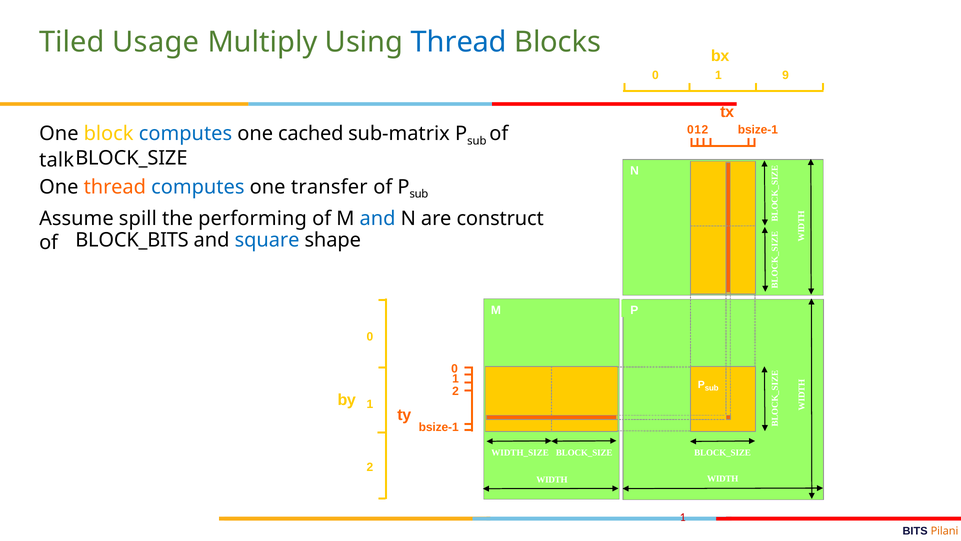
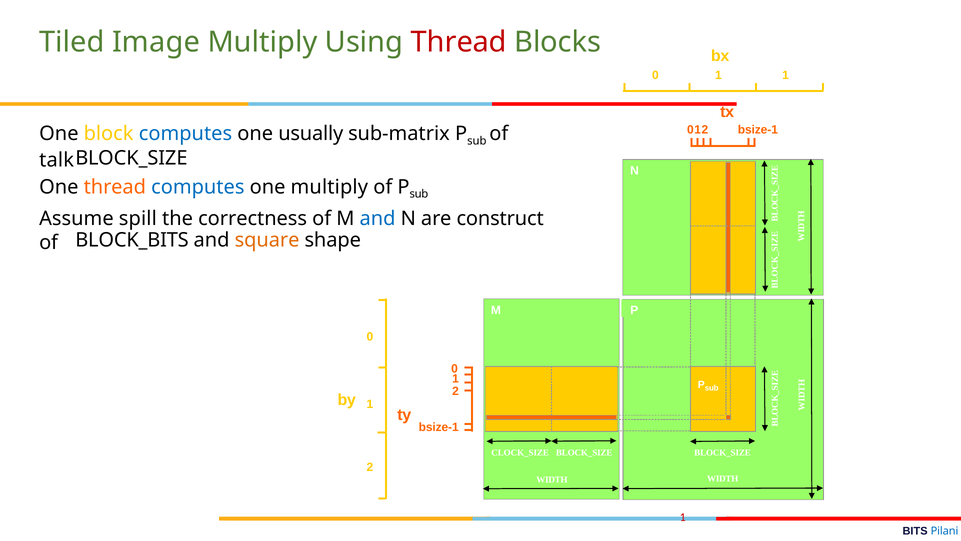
Usage: Usage -> Image (156, 42)
Thread colour: blue -> red (459, 42)
9: 9 -> 1 (786, 75)
cached: cached -> usually (311, 134)
one transfer: transfer -> multiply (329, 187)
performing: performing -> correctness (253, 218)
square colour: blue -> orange (267, 240)
WIDTH_SIZE: WIDTH_SIZE -> CLOCK_SIZE (520, 452)
Pilani colour: orange -> blue (945, 531)
